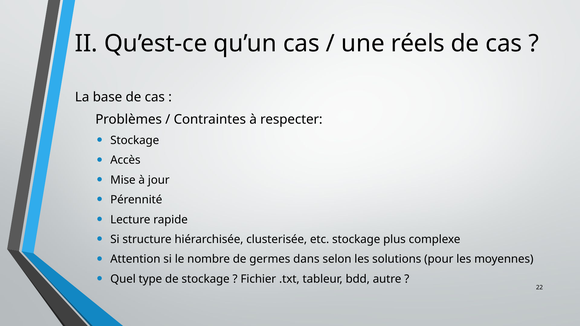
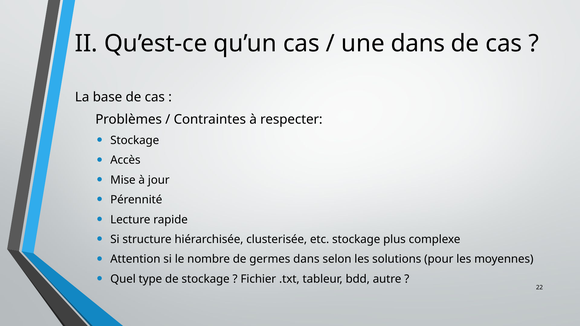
une réels: réels -> dans (418, 44)
